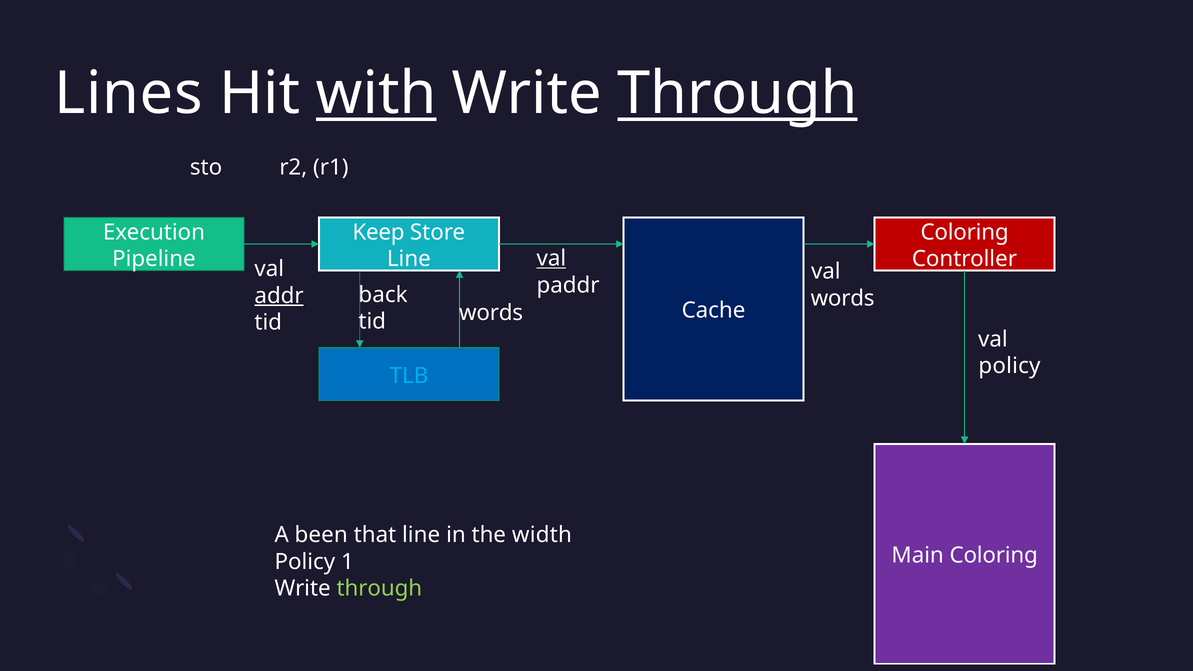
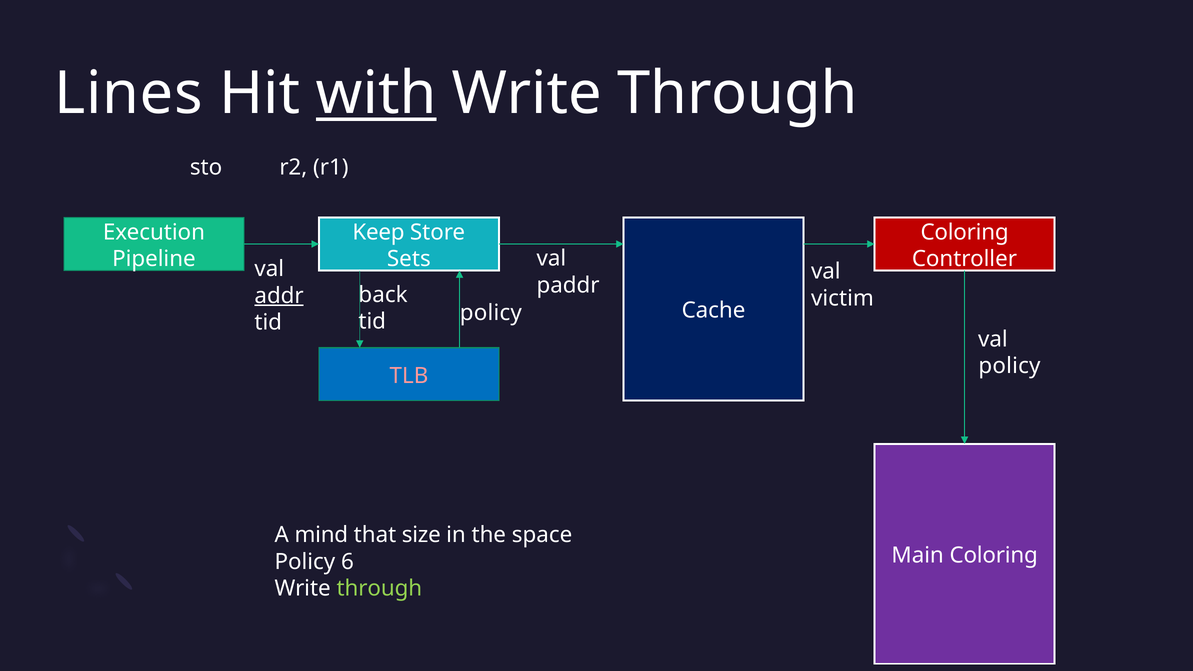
Through underline: present -> none (737, 94)
val underline: present -> none (551, 258)
Line: Line -> Sets (409, 259)
words: words -> victim (842, 298)
tid words: words -> policy (491, 313)
TLB colour: light blue -> pink (409, 376)
been: been -> mind (321, 535)
that line: line -> size (421, 535)
width: width -> space (542, 535)
1: 1 -> 6 (347, 562)
